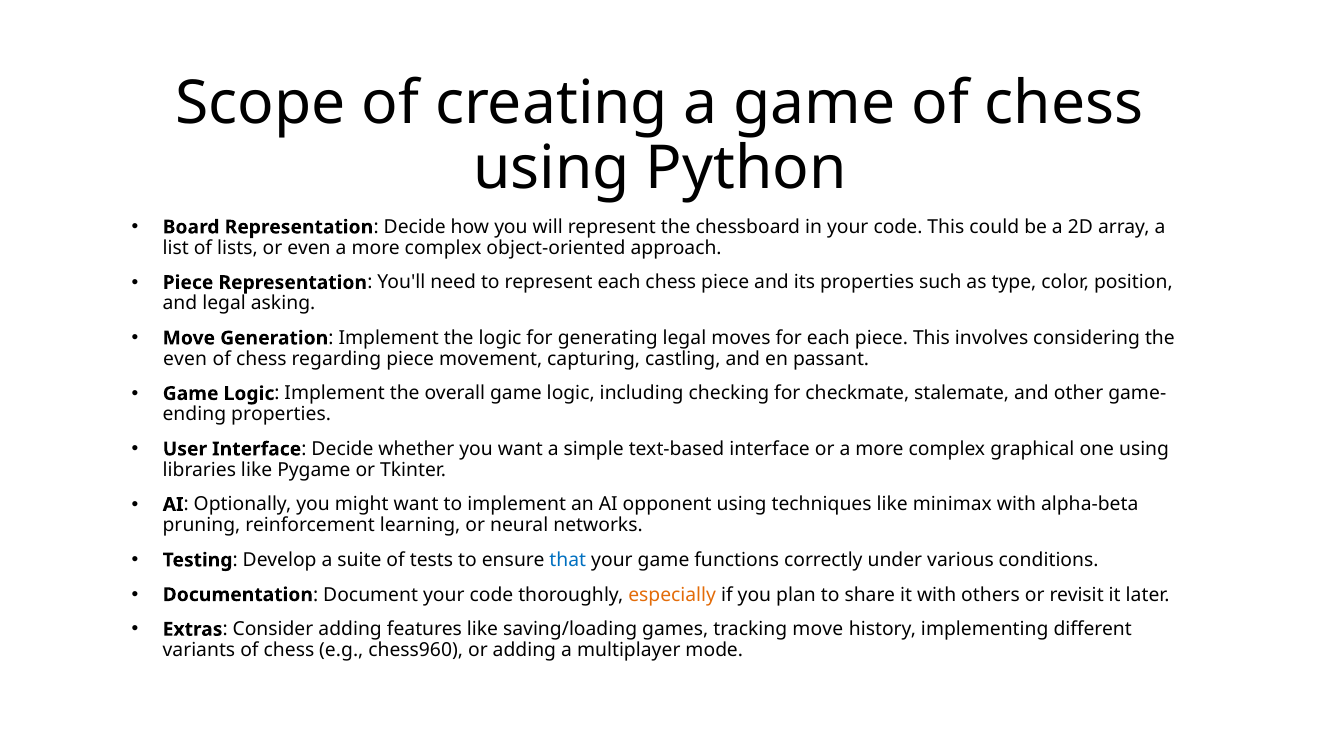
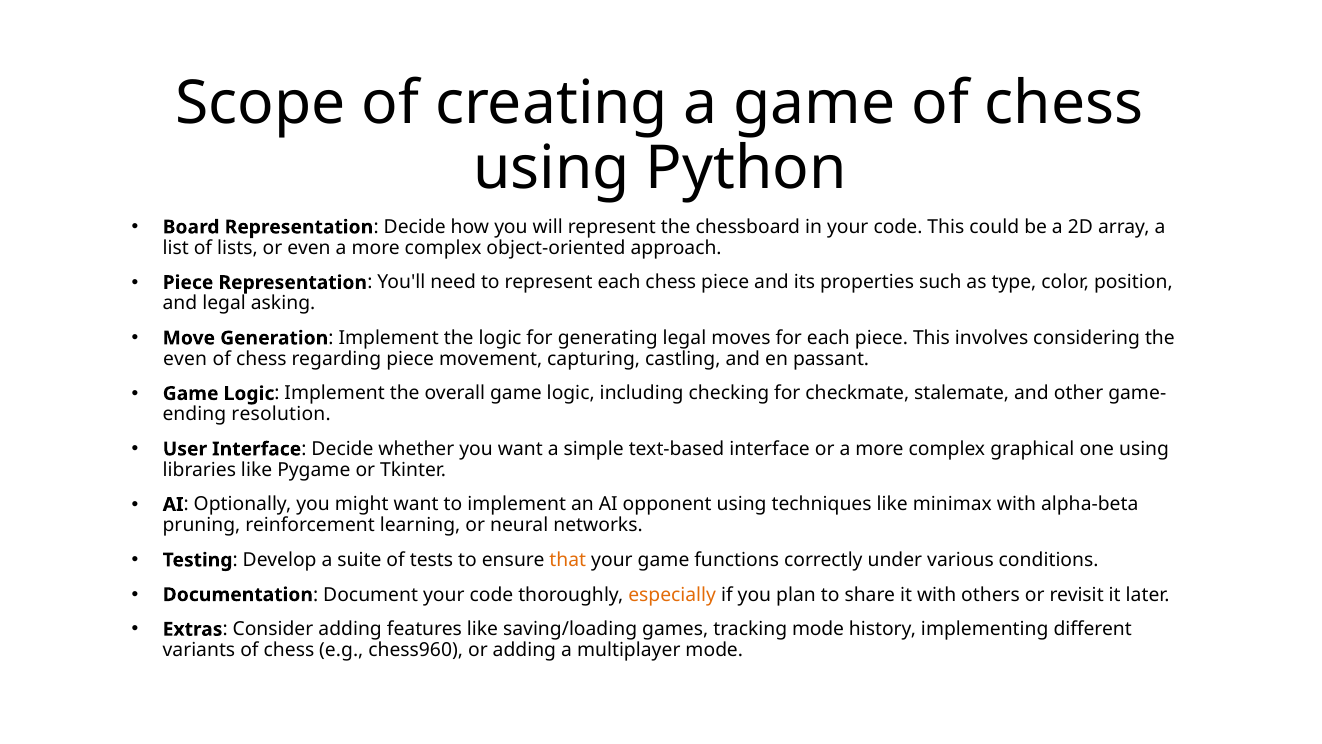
properties: properties -> resolution (281, 414)
that colour: blue -> orange (568, 560)
tracking move: move -> mode (818, 629)
